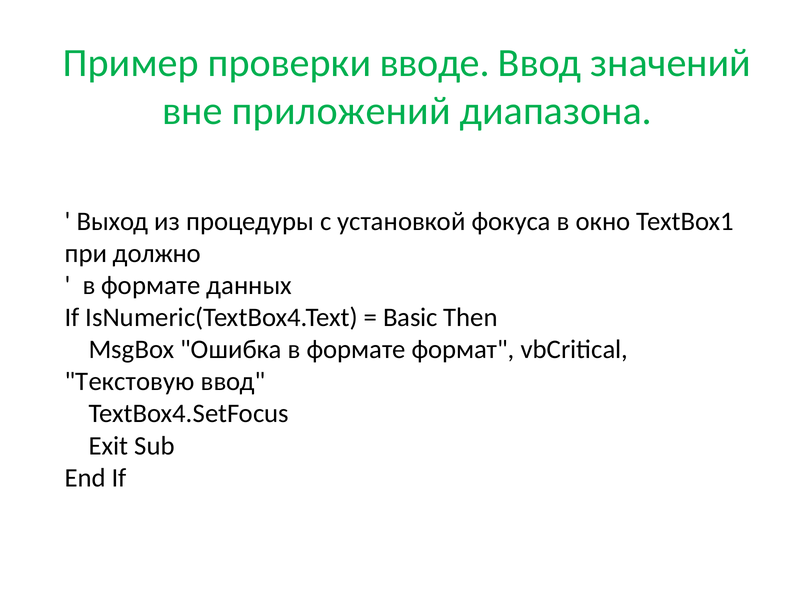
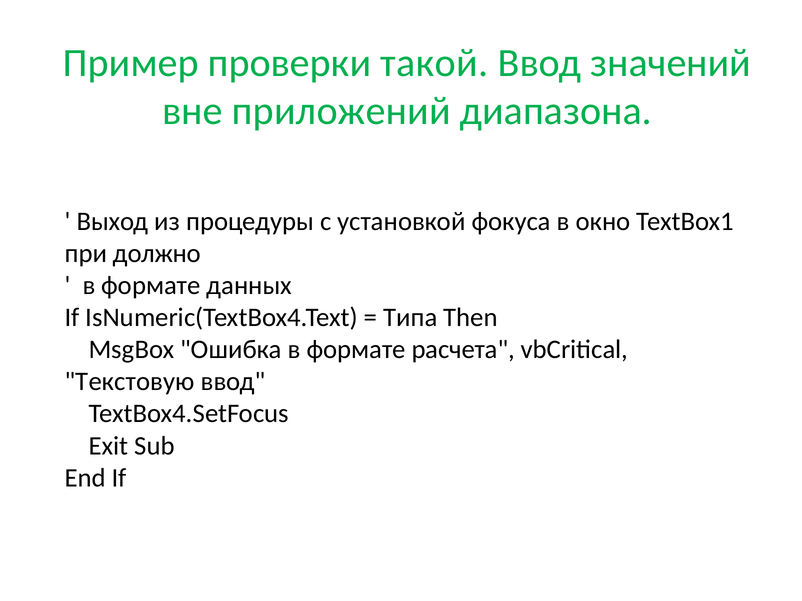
вводе: вводе -> такой (434, 63)
Basic: Basic -> Типа (410, 318)
формат: формат -> расчета (463, 350)
